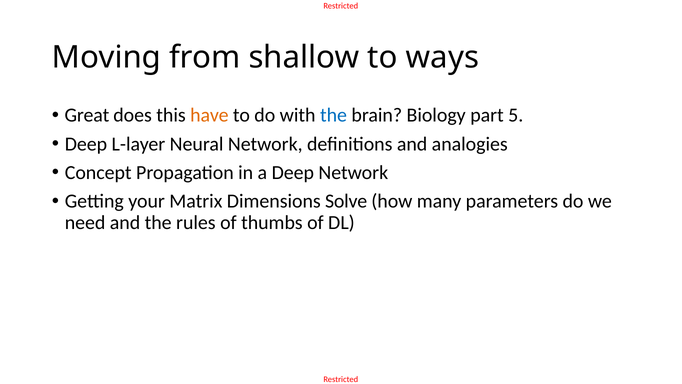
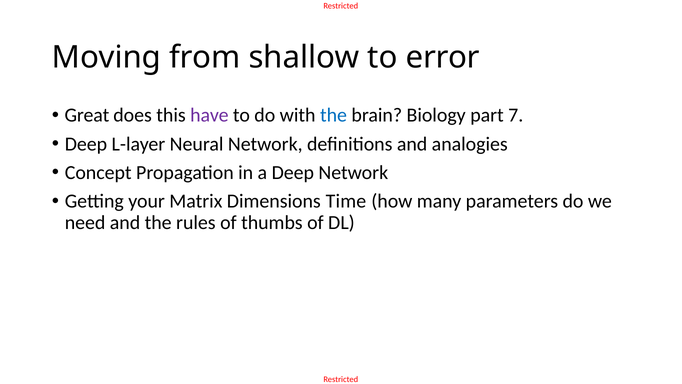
ways: ways -> error (443, 57)
have colour: orange -> purple (209, 115)
5: 5 -> 7 (516, 115)
Solve: Solve -> Time (346, 201)
